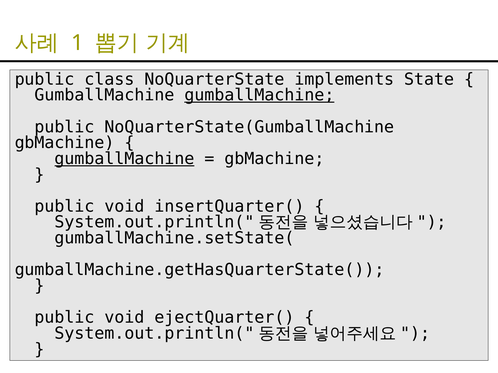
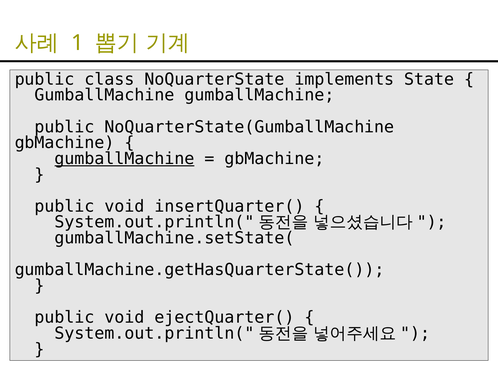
gumballMachine underline: present -> none (259, 95)
